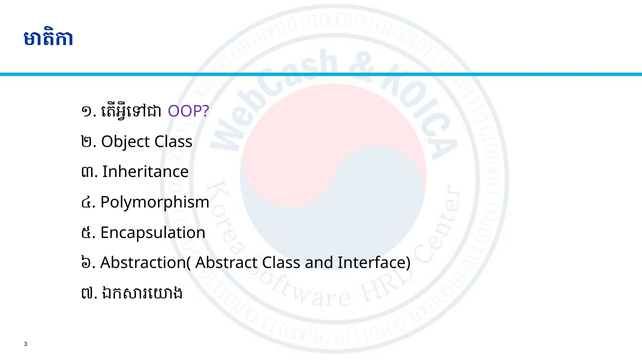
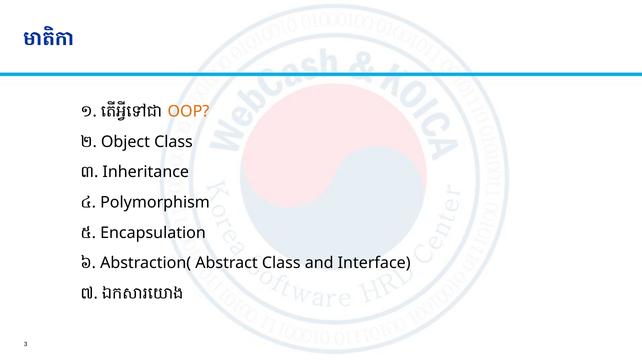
OOP colour: purple -> orange (188, 112)
